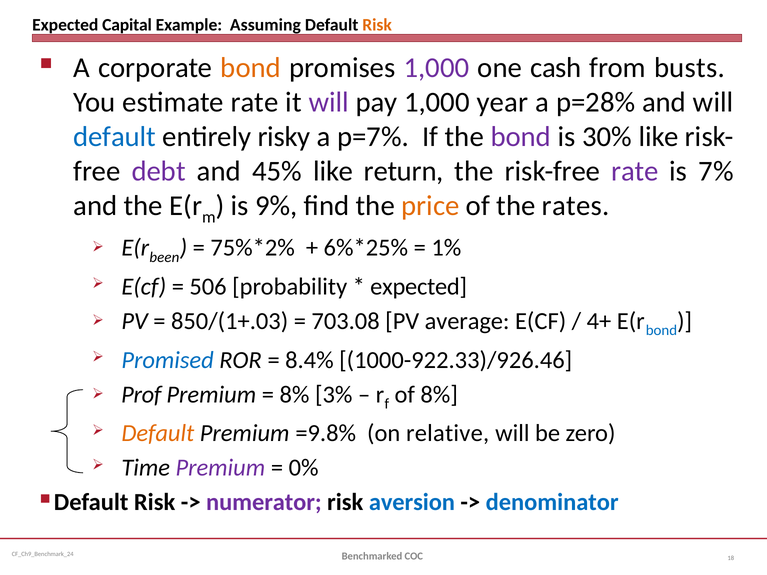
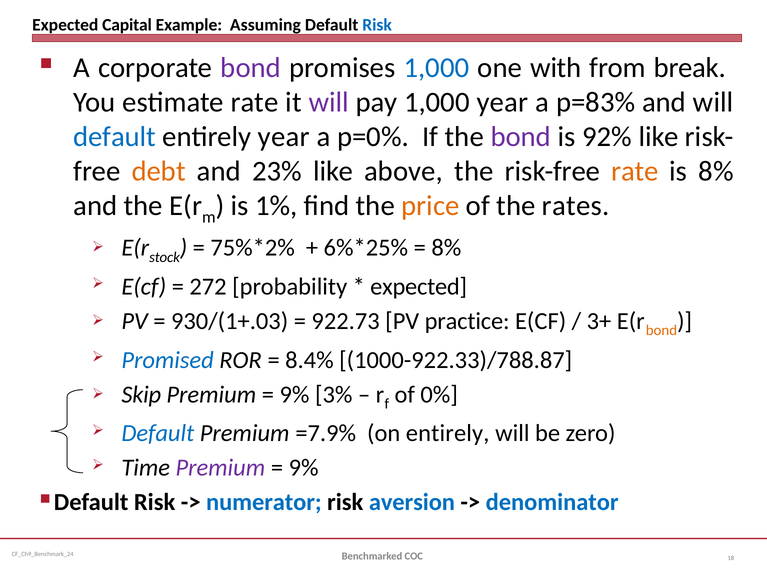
Risk colour: orange -> blue (377, 25)
bond colour: orange -> purple (251, 68)
1,000 colour: purple -> blue (436, 68)
cash: cash -> with (556, 68)
busts: busts -> break (690, 68)
p=28%: p=28% -> p=83% (596, 102)
entirely risky: risky -> year (284, 137)
p=7%: p=7% -> p=0% (373, 137)
30%: 30% -> 92% (607, 137)
debt colour: purple -> orange (159, 171)
45%: 45% -> 23% (277, 171)
return: return -> above (404, 171)
rate colour: purple -> orange (635, 171)
is 7%: 7% -> 8% (716, 171)
9%: 9% -> 1% (276, 206)
been: been -> stock (165, 257)
1%: 1% -> 8% (446, 248)
506: 506 -> 272 (208, 287)
850/(1+.03: 850/(1+.03 -> 930/(1+.03 (230, 321)
703.08: 703.08 -> 922.73 (346, 321)
average: average -> practice (467, 321)
4+: 4+ -> 3+ (599, 321)
bond colour: blue -> orange (661, 331)
1000-922.33)/926.46: 1000-922.33)/926.46 -> 1000-922.33)/788.87 (456, 360)
Prof: Prof -> Skip (141, 395)
8%: 8% -> 9% (295, 395)
of 8%: 8% -> 0% (439, 395)
Default colour: orange -> blue (158, 434)
=9.8%: =9.8% -> =7.9% (326, 434)
on relative: relative -> entirely (448, 434)
0%: 0% -> 9% (304, 468)
numerator colour: purple -> blue (264, 503)
